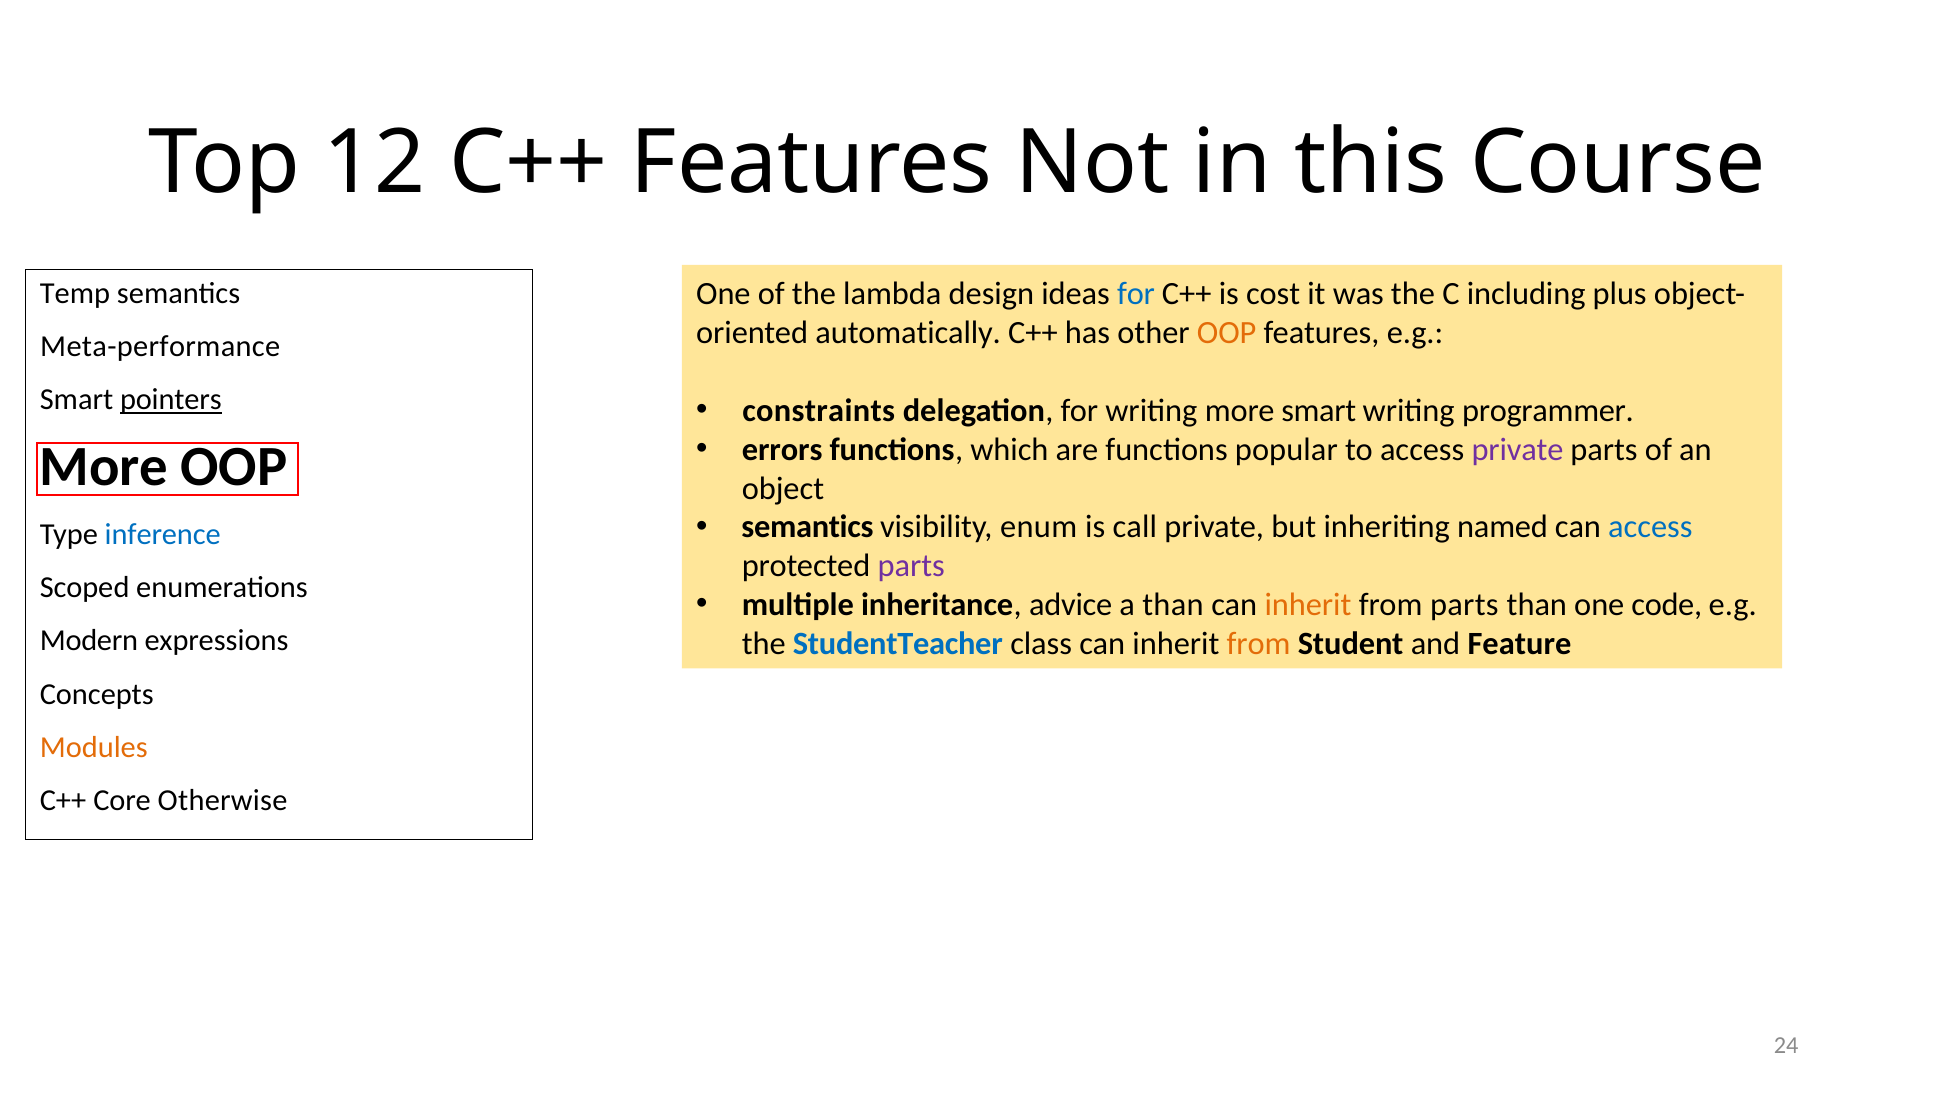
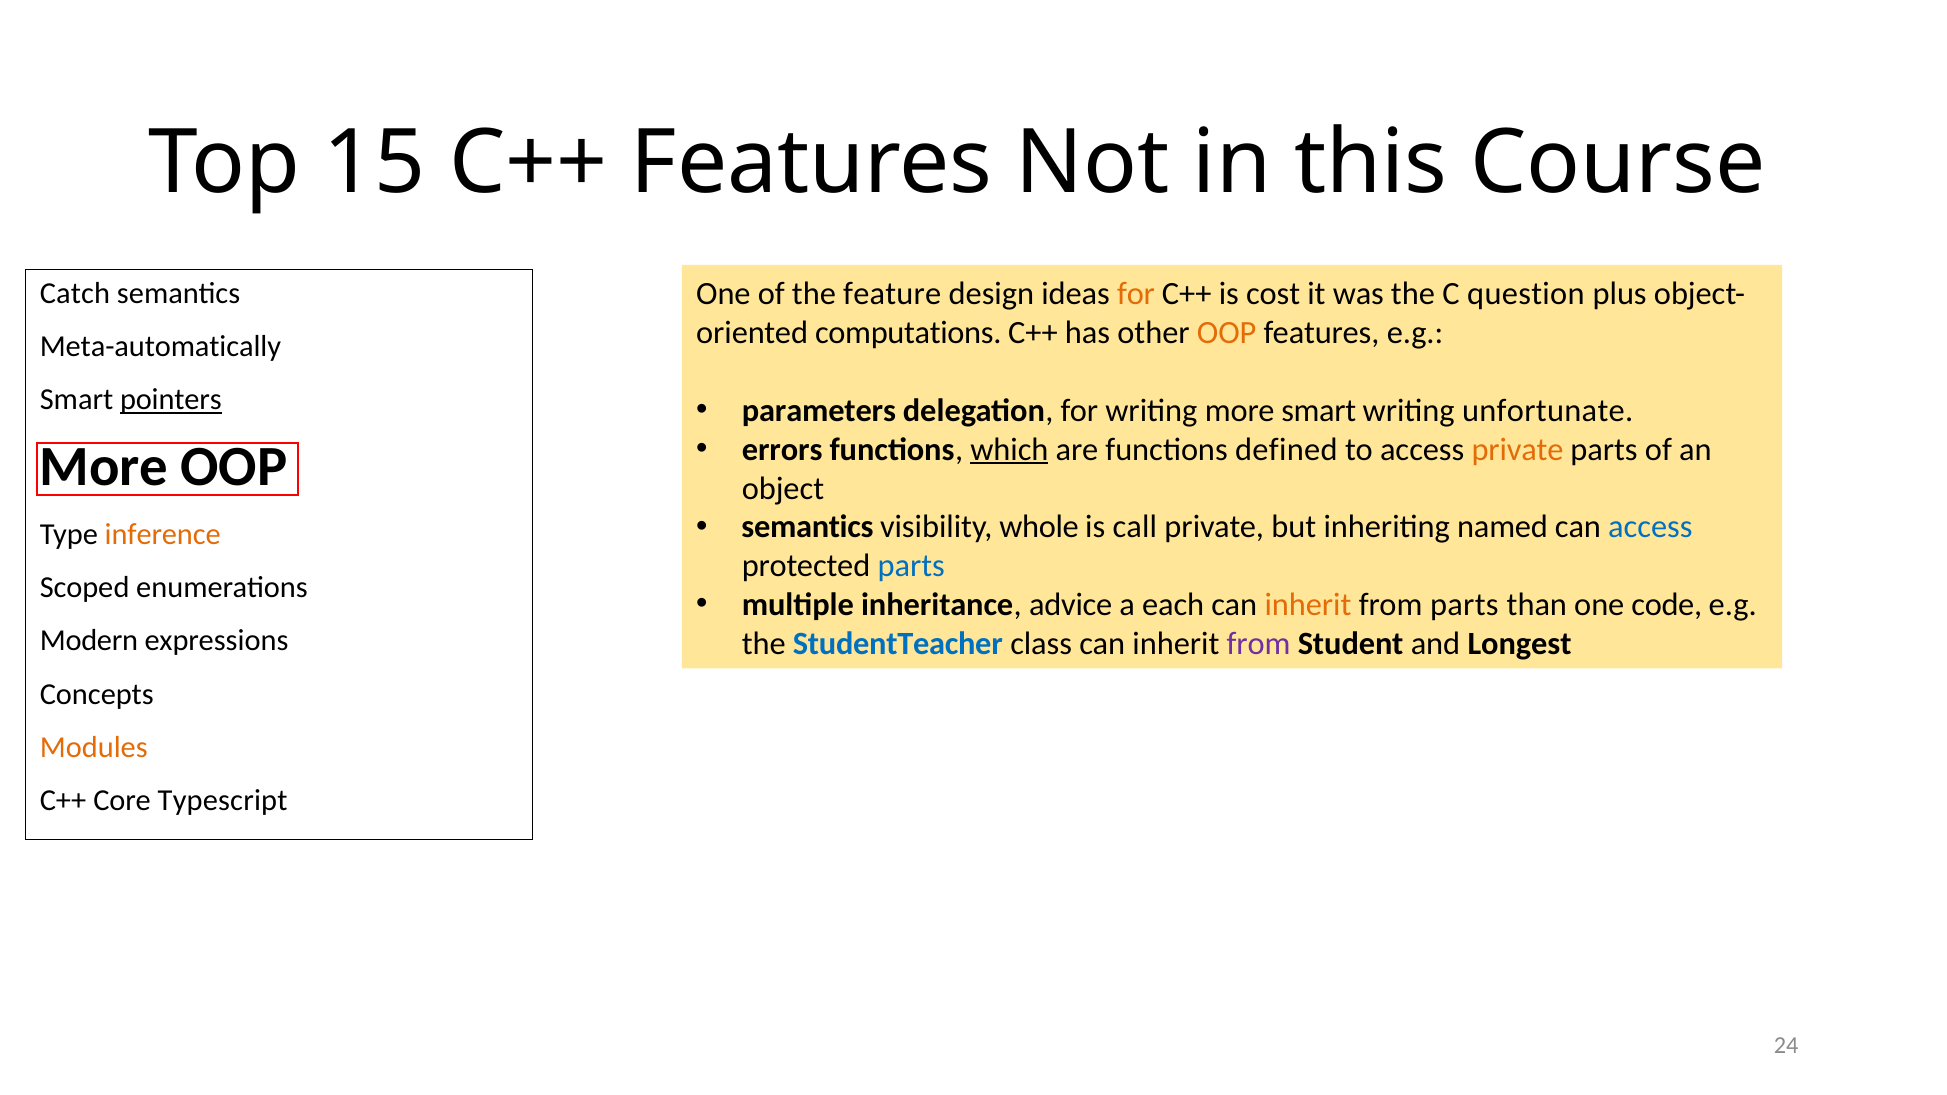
12: 12 -> 15 (375, 164)
lambda: lambda -> feature (892, 294)
for colour: blue -> orange (1136, 294)
including: including -> question (1526, 294)
Temp: Temp -> Catch (75, 294)
automatically: automatically -> computations (908, 333)
Meta-performance: Meta-performance -> Meta-automatically (160, 347)
constraints: constraints -> parameters (819, 411)
programmer: programmer -> unfortunate (1548, 411)
which underline: none -> present (1009, 450)
popular: popular -> defined (1286, 450)
private colour: purple -> orange (1518, 450)
enum: enum -> whole (1039, 527)
inference colour: blue -> orange (163, 535)
parts colour: purple -> blue (911, 566)
a than: than -> each (1173, 605)
from colour: orange -> purple (1259, 644)
Feature: Feature -> Longest (1520, 644)
Otherwise: Otherwise -> Typescript (223, 800)
